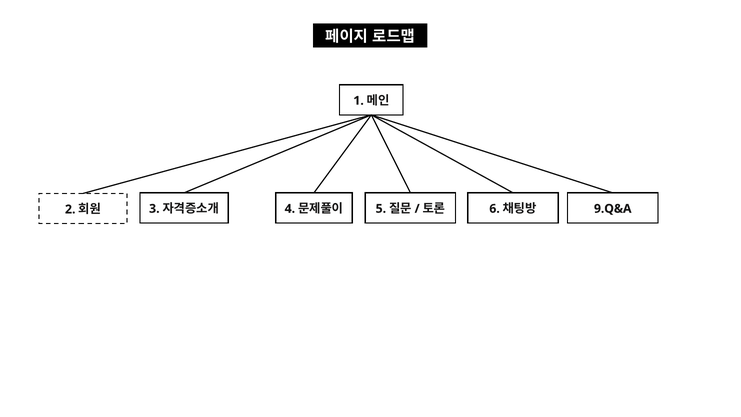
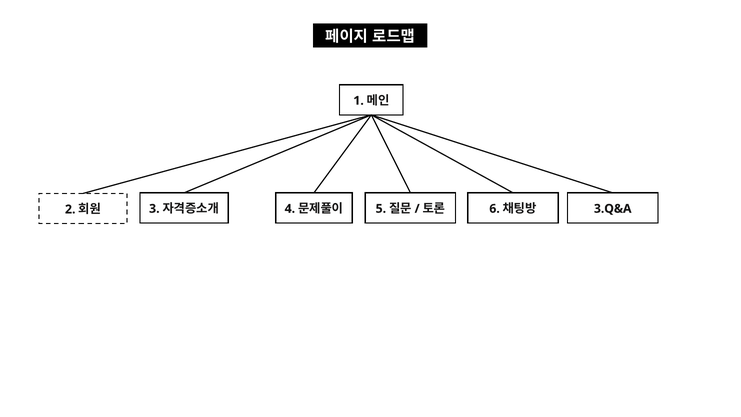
9.Q&A: 9.Q&A -> 3.Q&A (613, 209)
